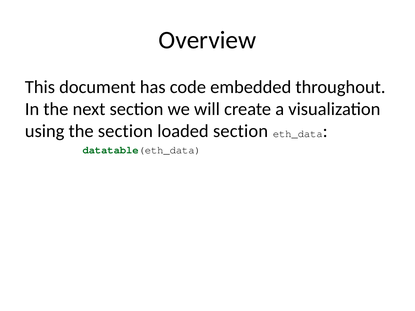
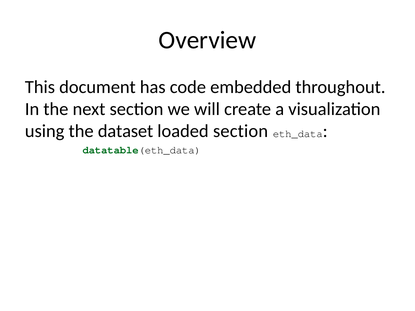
the section: section -> dataset (126, 131)
